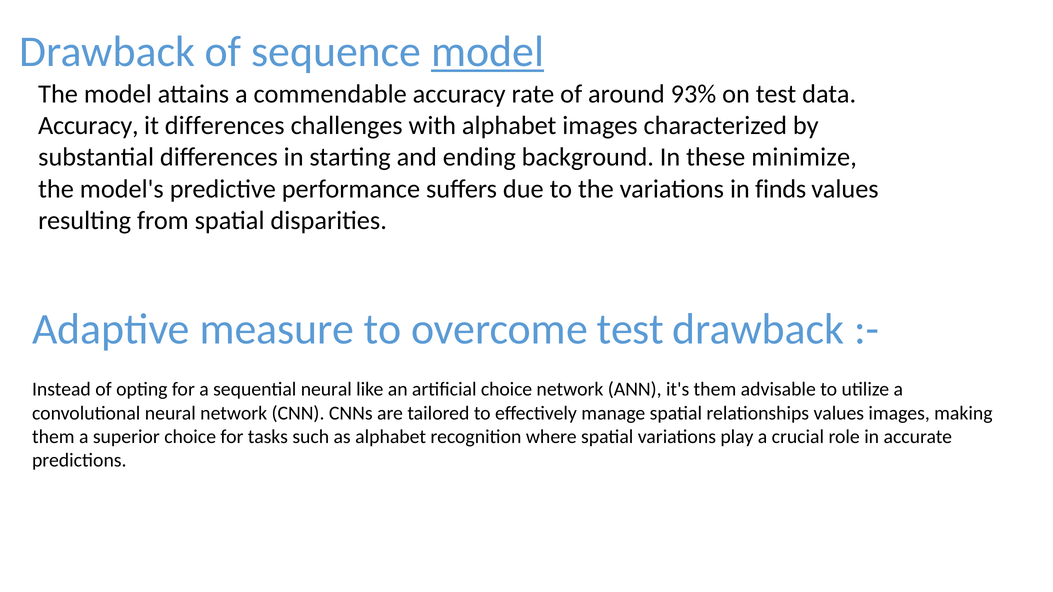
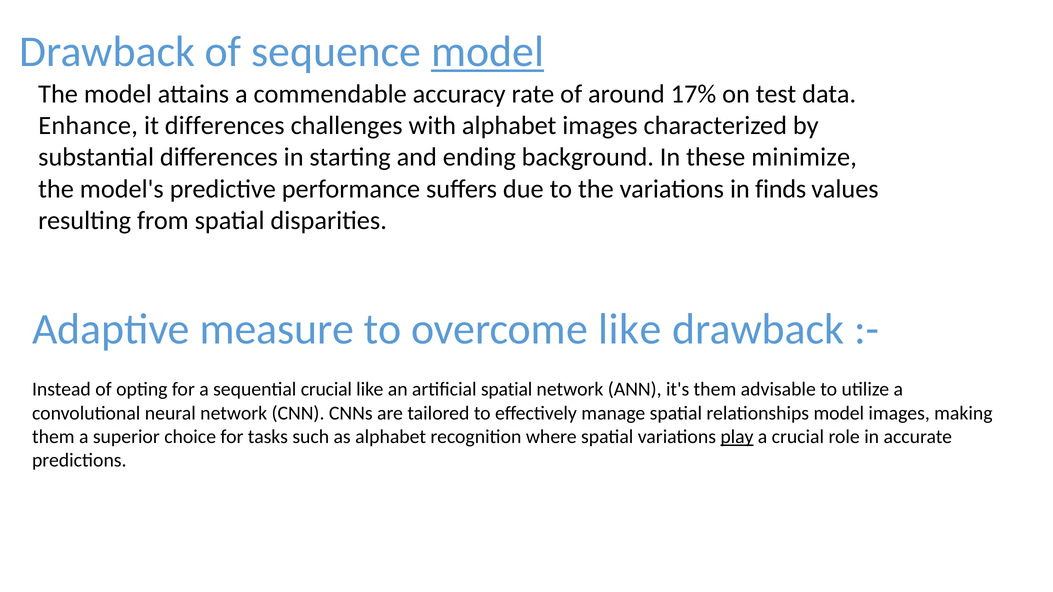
93%: 93% -> 17% (693, 94)
Accuracy: Accuracy -> Enhance (88, 126)
overcome test: test -> like (630, 329)
sequential neural: neural -> crucial (326, 390)
artificial choice: choice -> spatial (507, 390)
relationships values: values -> model (839, 413)
play underline: none -> present (737, 437)
